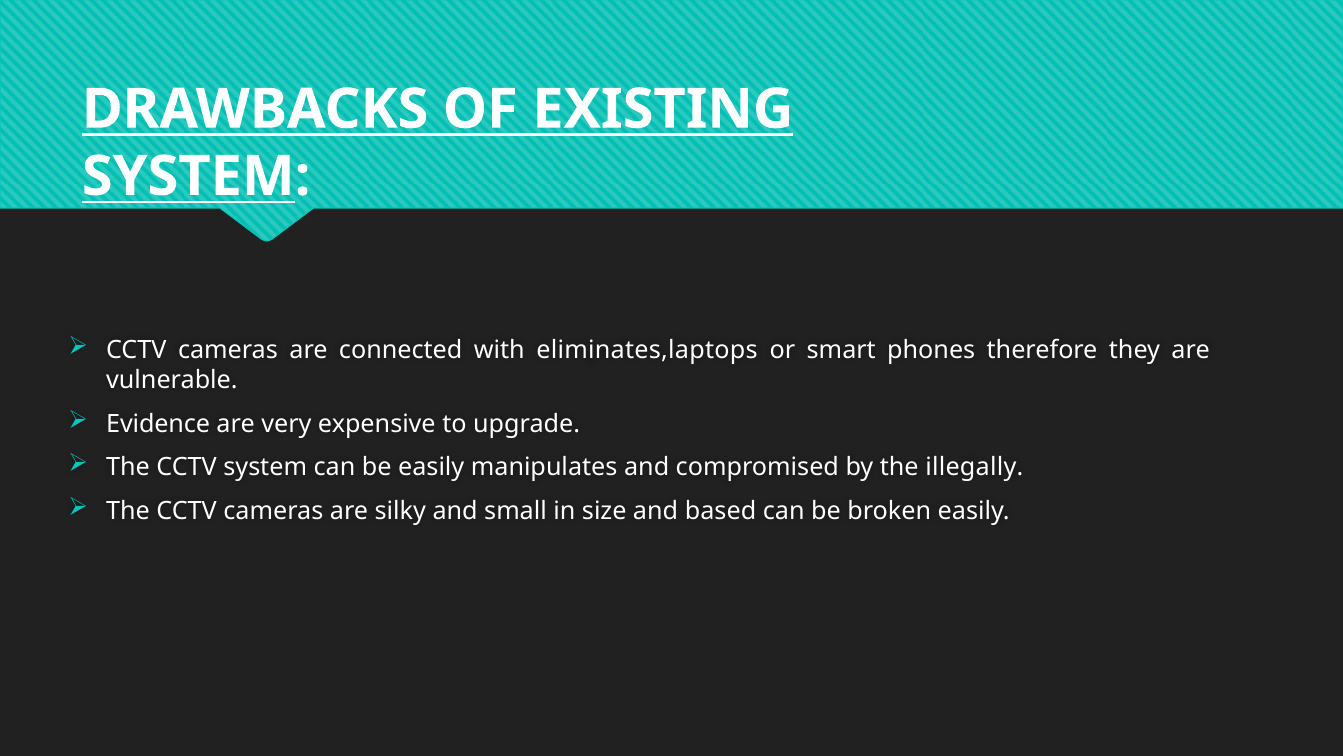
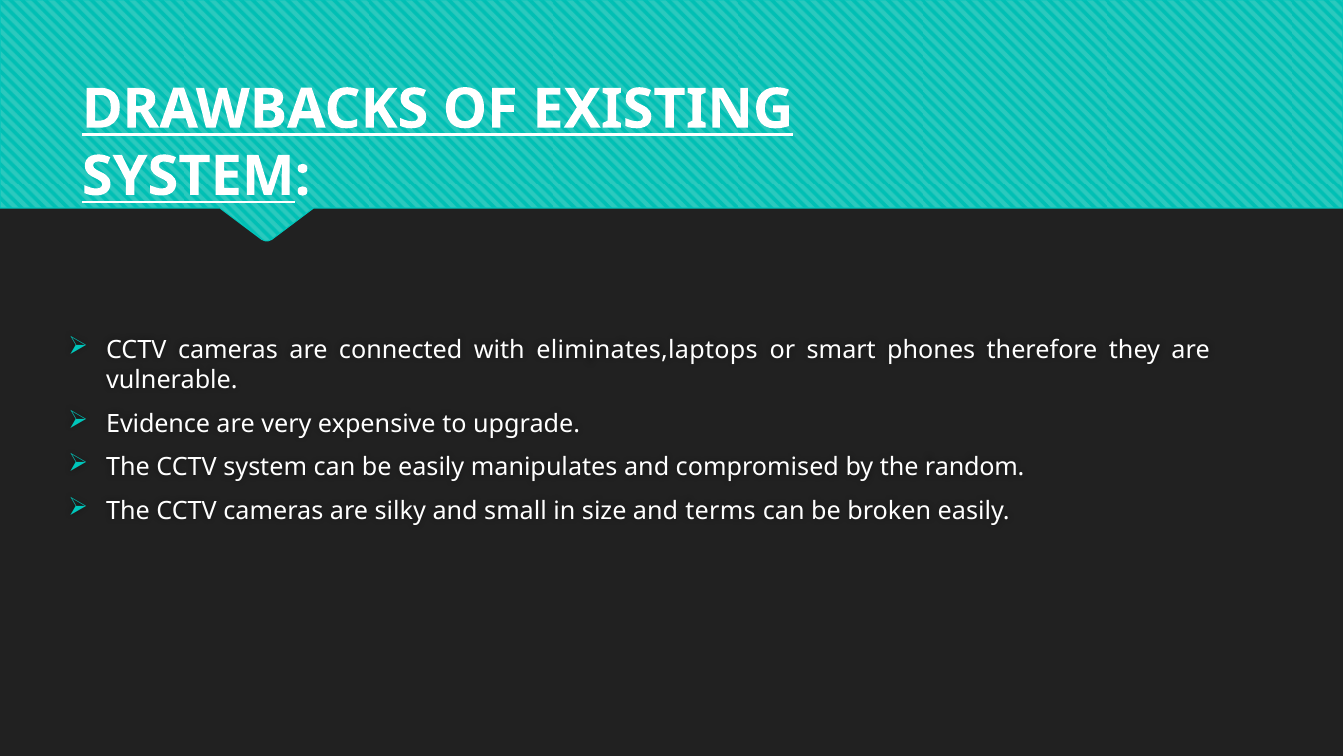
illegally: illegally -> random (975, 467)
based: based -> terms (720, 511)
